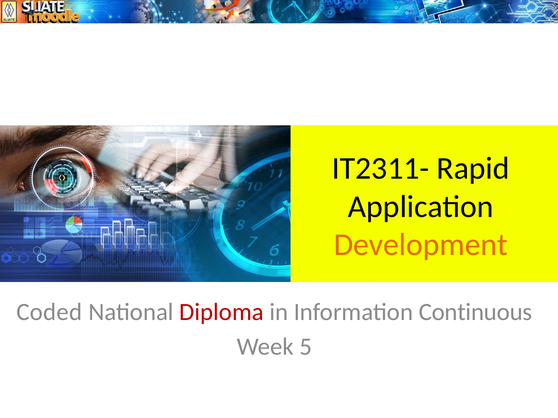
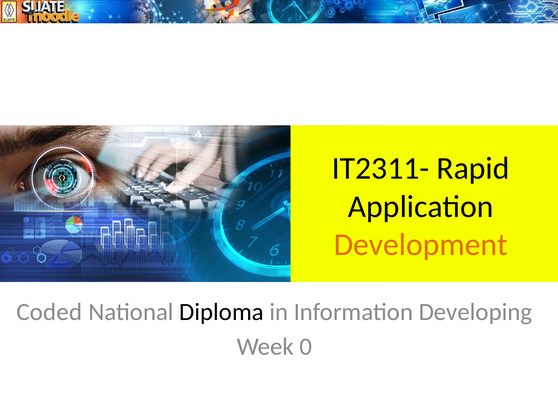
Diploma colour: red -> black (222, 312)
Continuous: Continuous -> Developing (475, 312)
5: 5 -> 0 (306, 347)
